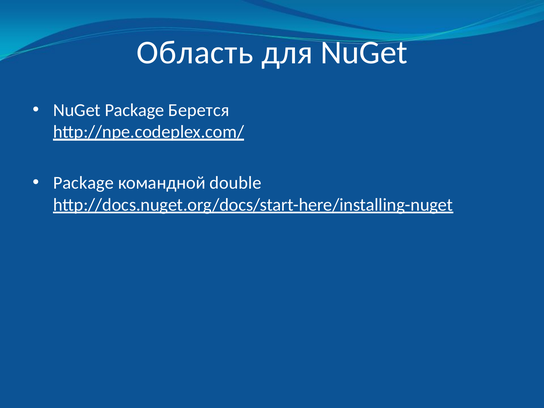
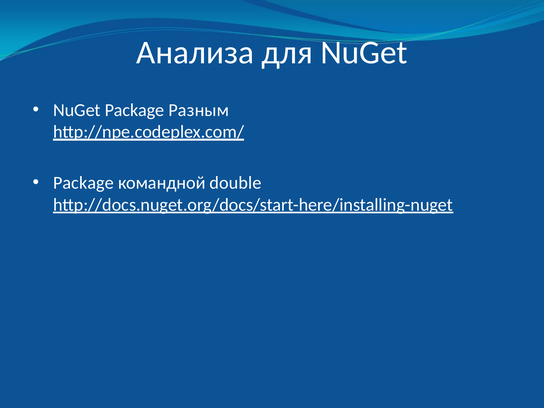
Область: Область -> Анализа (195, 53)
Берется: Берется -> Разным (199, 110)
